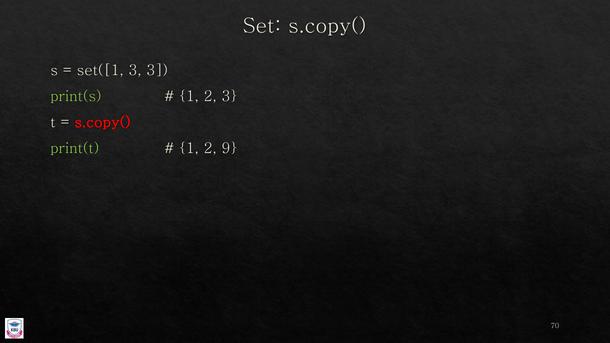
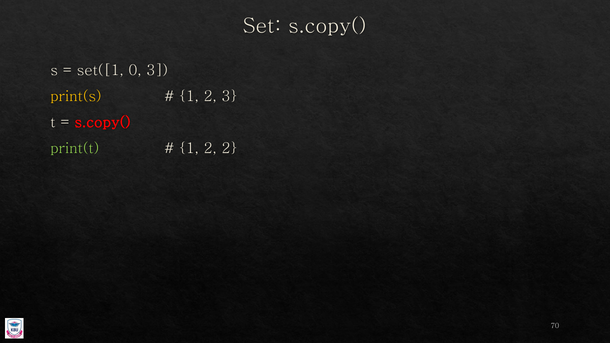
set([1 3: 3 -> 0 (135, 70)
print(s colour: light green -> yellow (76, 96)
2 9: 9 -> 2 (230, 148)
